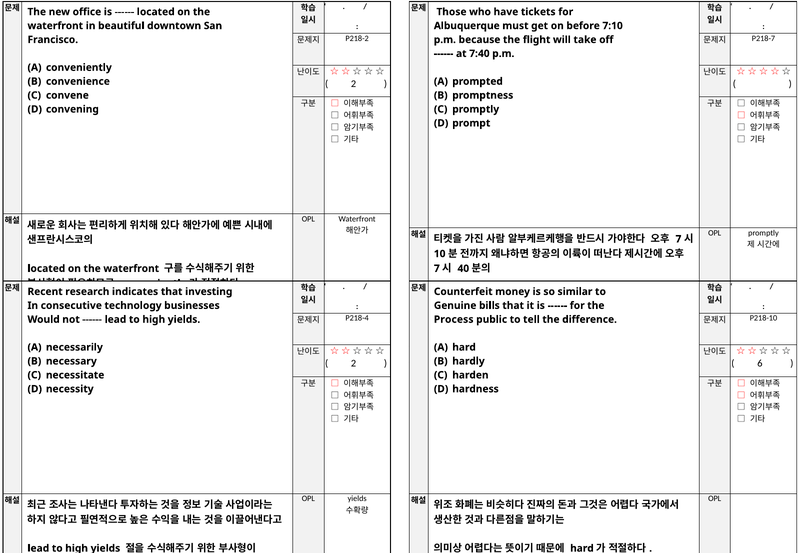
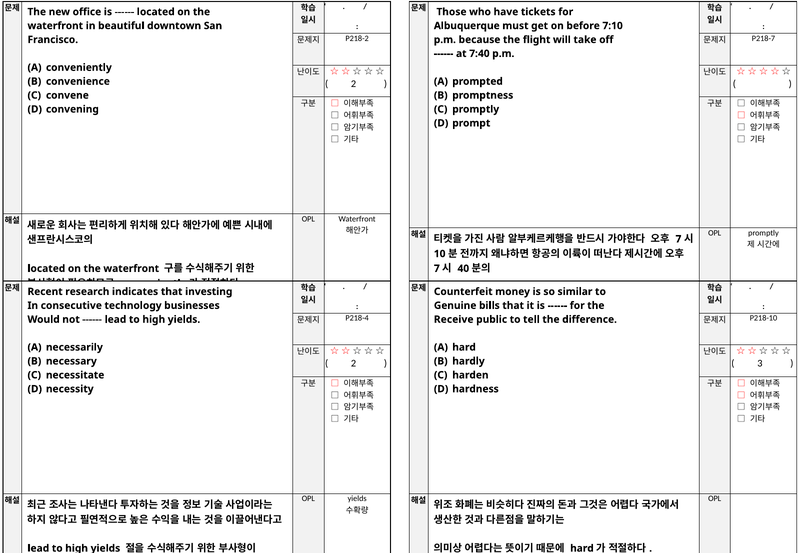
Process: Process -> Receive (454, 320)
6: 6 -> 3 (760, 364)
